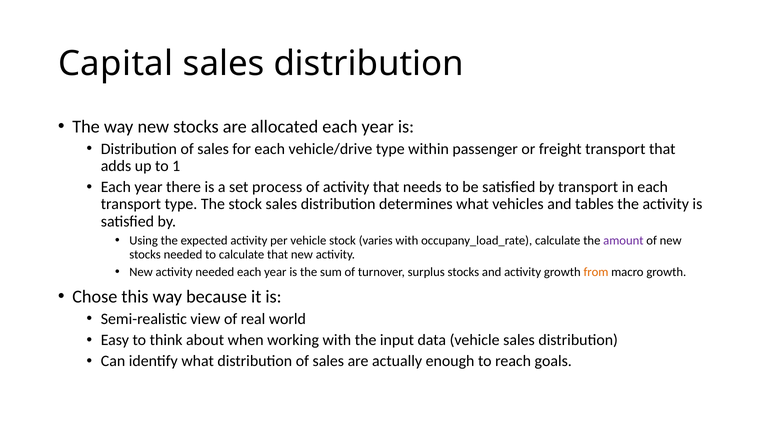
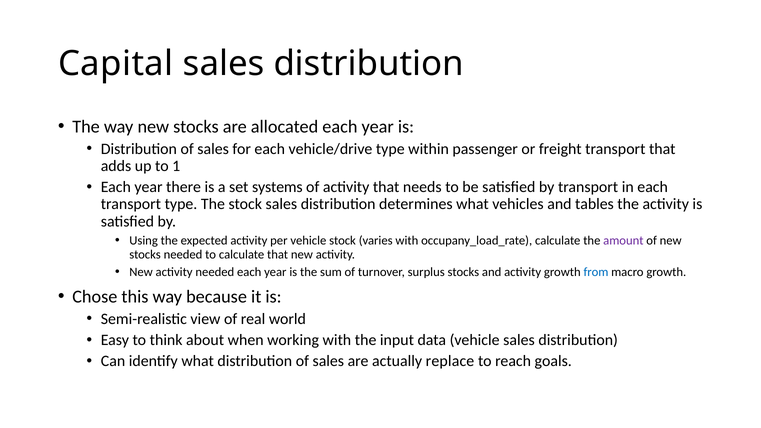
process: process -> systems (277, 187)
from colour: orange -> blue (596, 272)
enough: enough -> replace (450, 361)
